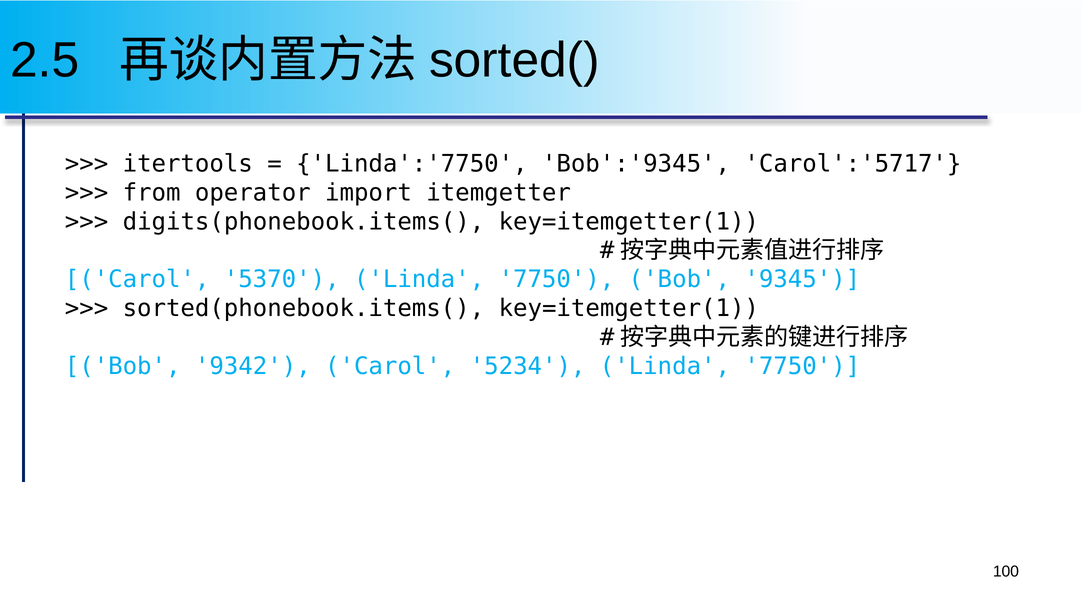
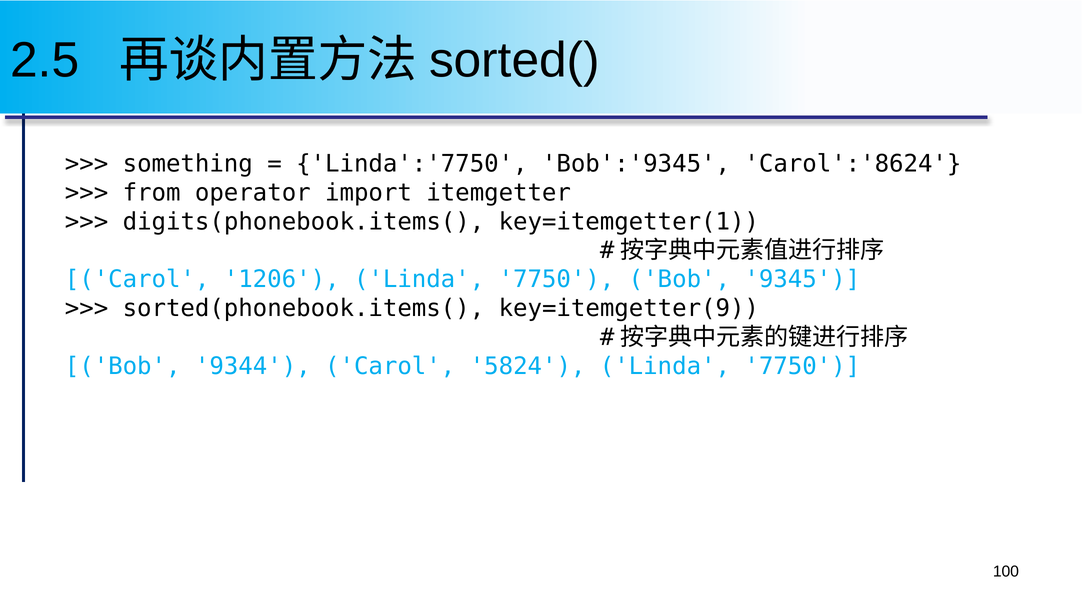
itertools: itertools -> something (188, 164)
Carol':'5717: Carol':'5717 -> Carol':'8624 (853, 164)
5370: 5370 -> 1206 (282, 279)
sorted(phonebook.items( key=itemgetter(1: key=itemgetter(1 -> key=itemgetter(9 (629, 308)
9342: 9342 -> 9344 (253, 366)
5234: 5234 -> 5824 (528, 366)
